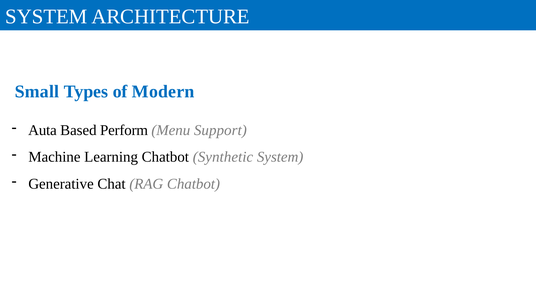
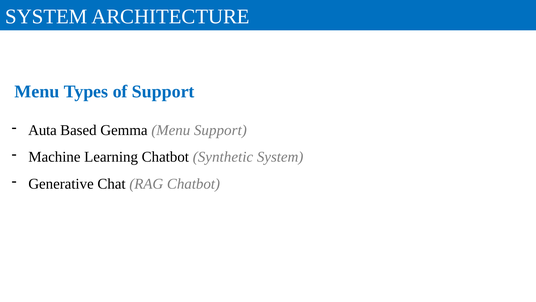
Small: Small -> Menu (37, 91)
of Modern: Modern -> Support (163, 91)
Perform: Perform -> Gemma (124, 130)
